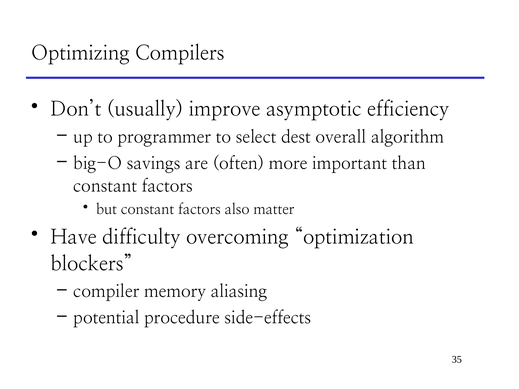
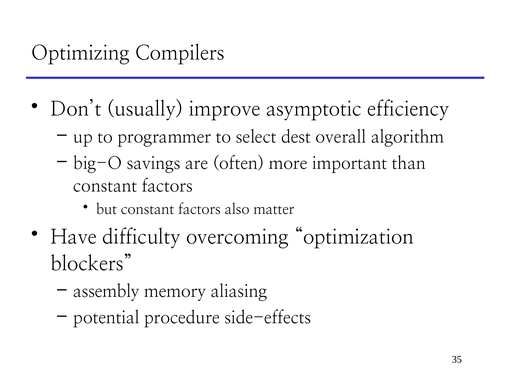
compiler: compiler -> assembly (106, 292)
